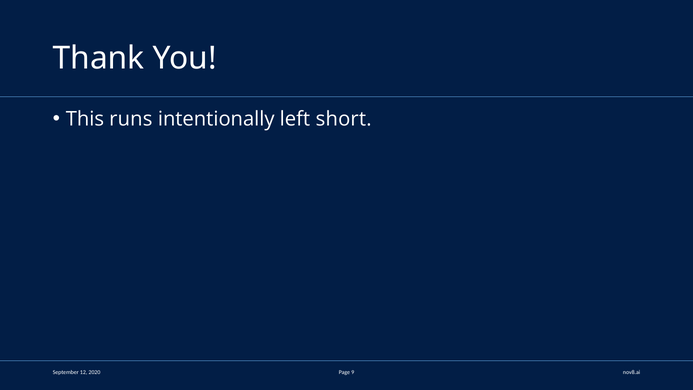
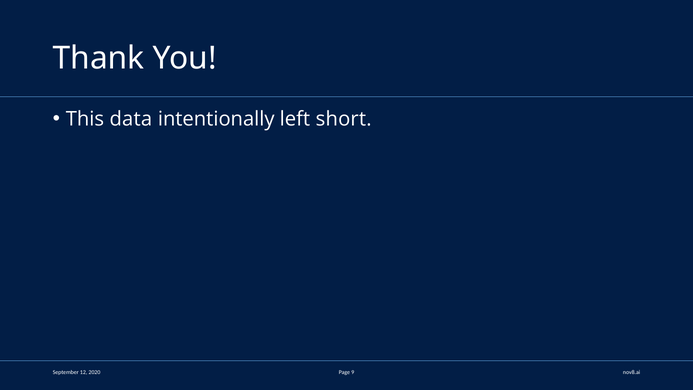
runs: runs -> data (131, 119)
